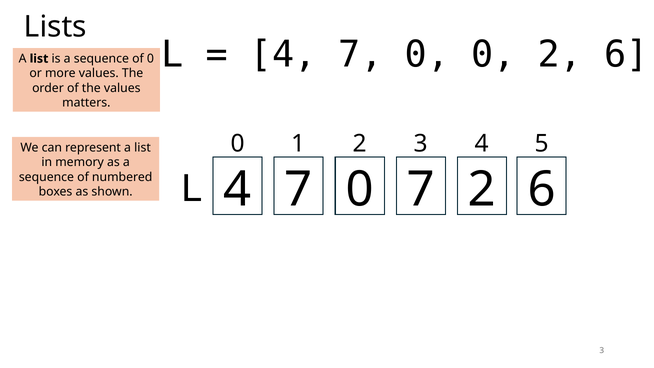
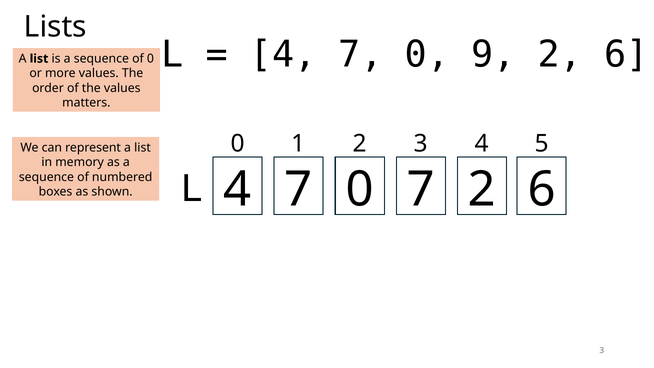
0 0: 0 -> 9 (493, 55)
